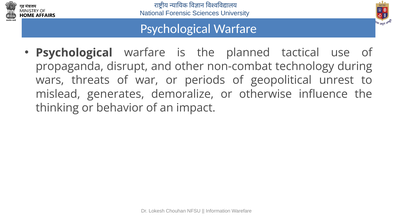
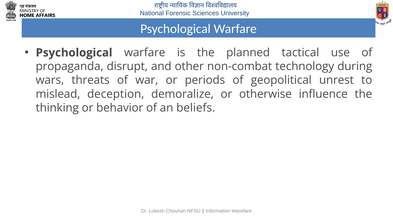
generates: generates -> deception (116, 94)
impact: impact -> beliefs (196, 108)
